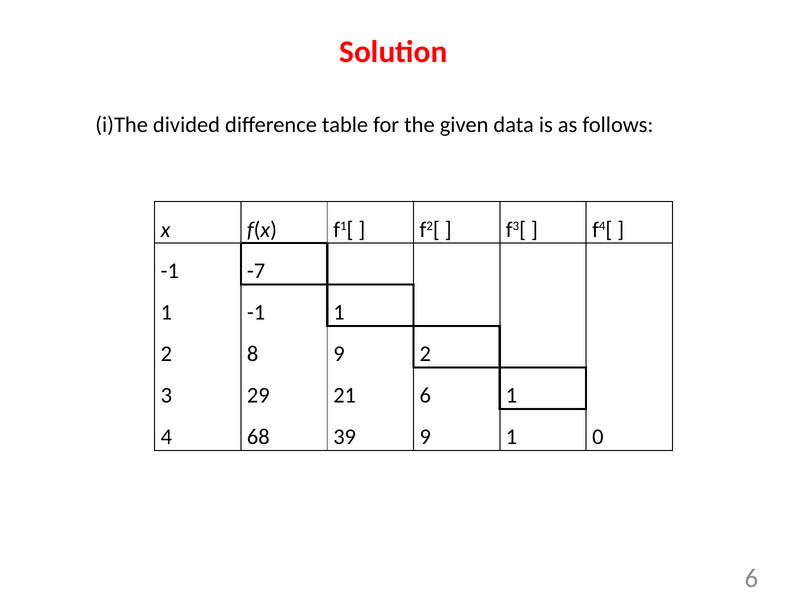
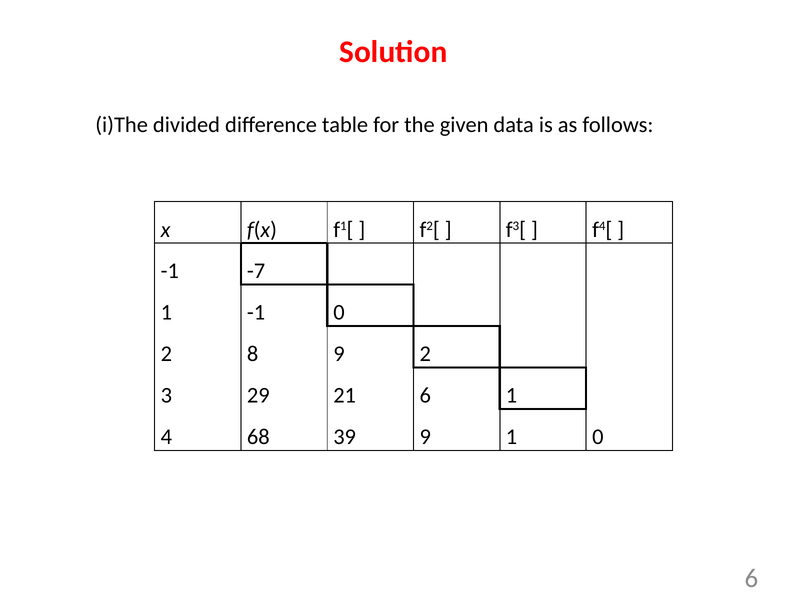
-1 1: 1 -> 0 (339, 313)
